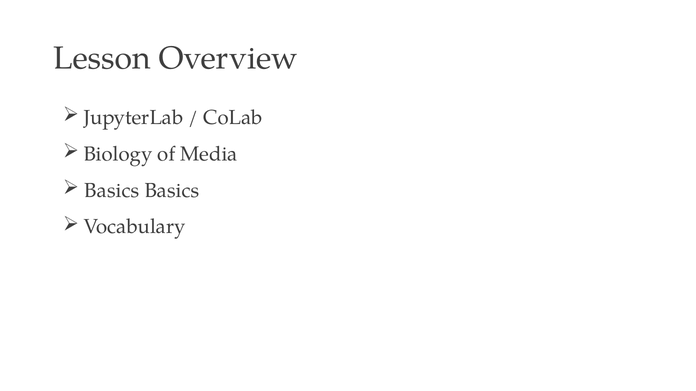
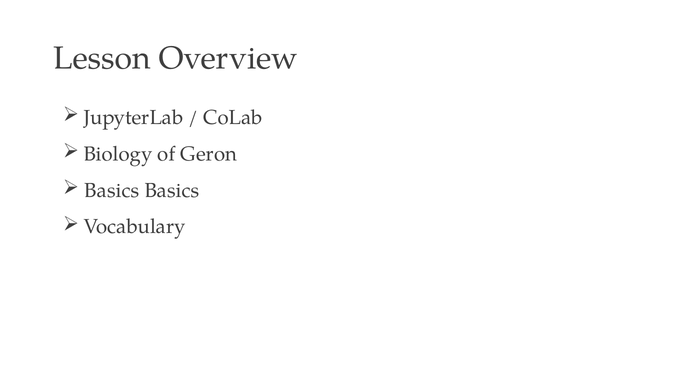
Media: Media -> Geron (209, 154)
